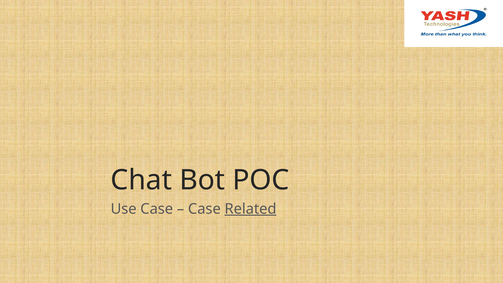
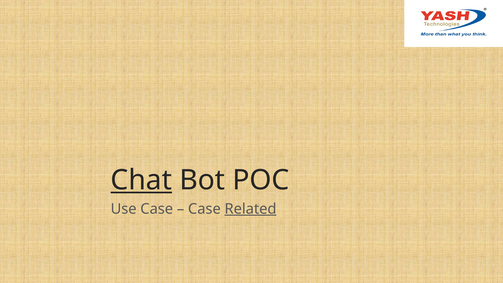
Chat underline: none -> present (141, 180)
